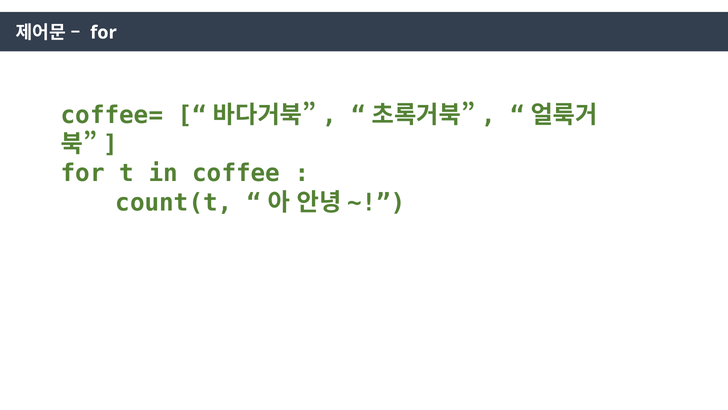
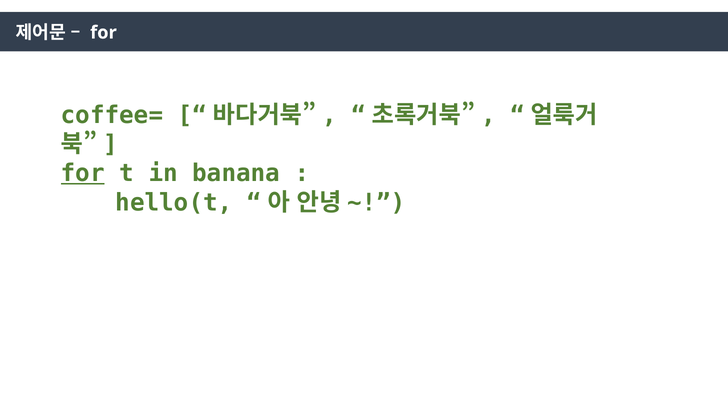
for underline: none -> present (83, 173)
coffee: coffee -> banana (236, 173)
count(t: count(t -> hello(t (174, 202)
